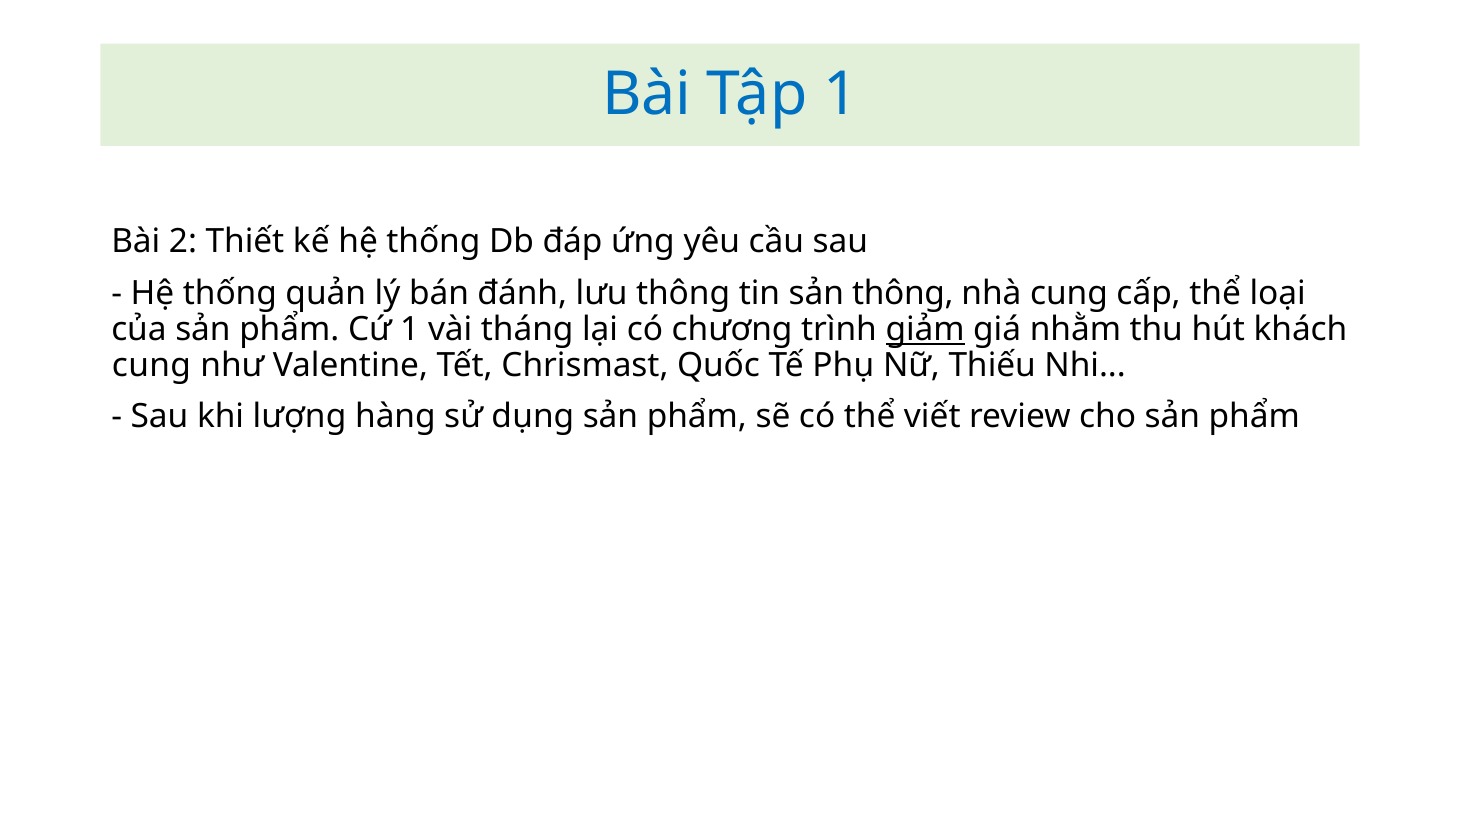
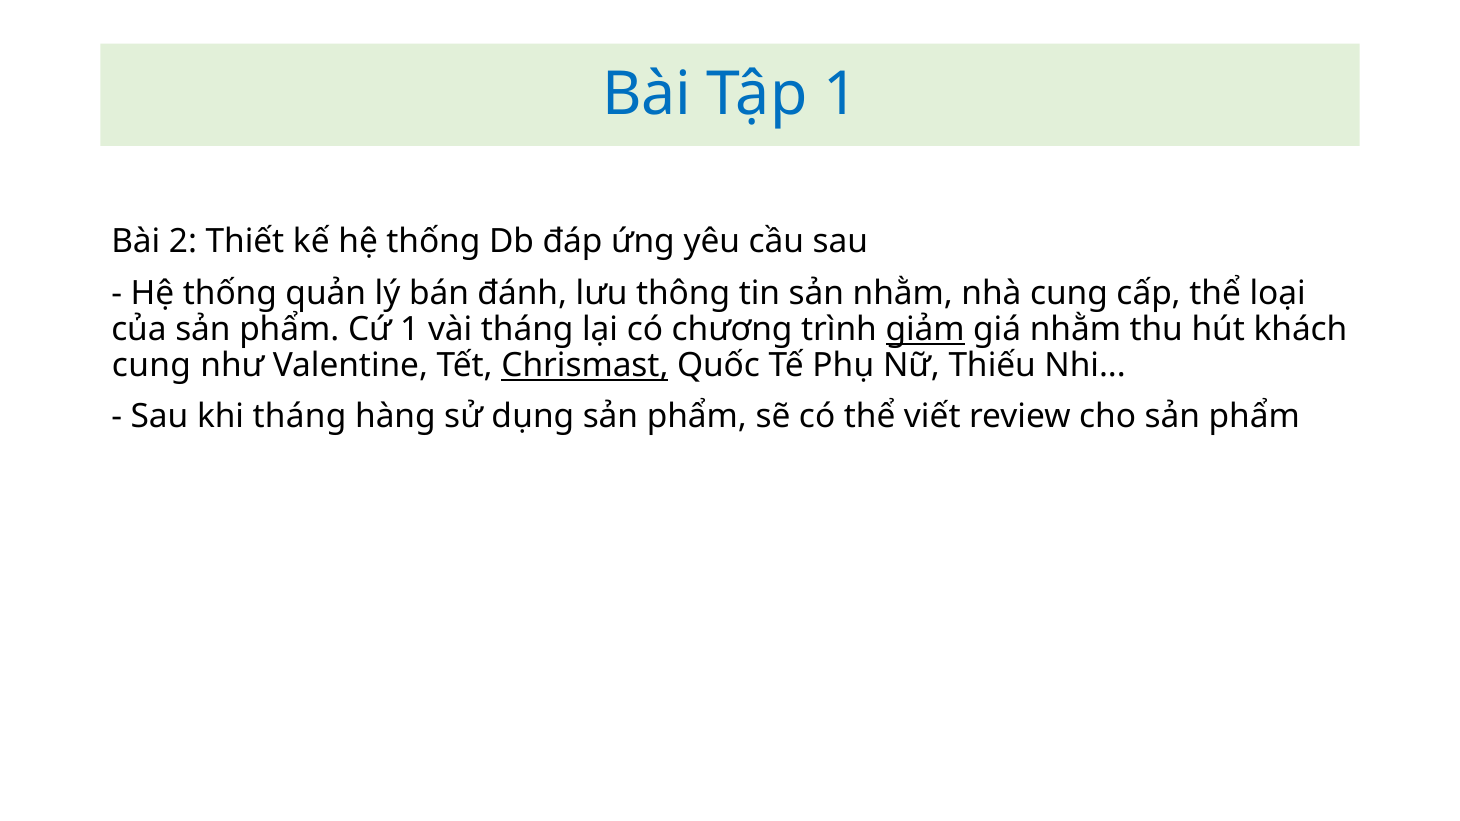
sản thông: thông -> nhằm (903, 293)
Chrismast underline: none -> present (585, 365)
khi lượng: lượng -> tháng (299, 417)
